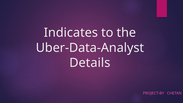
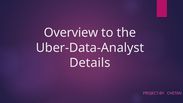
Indicates: Indicates -> Overview (71, 33)
